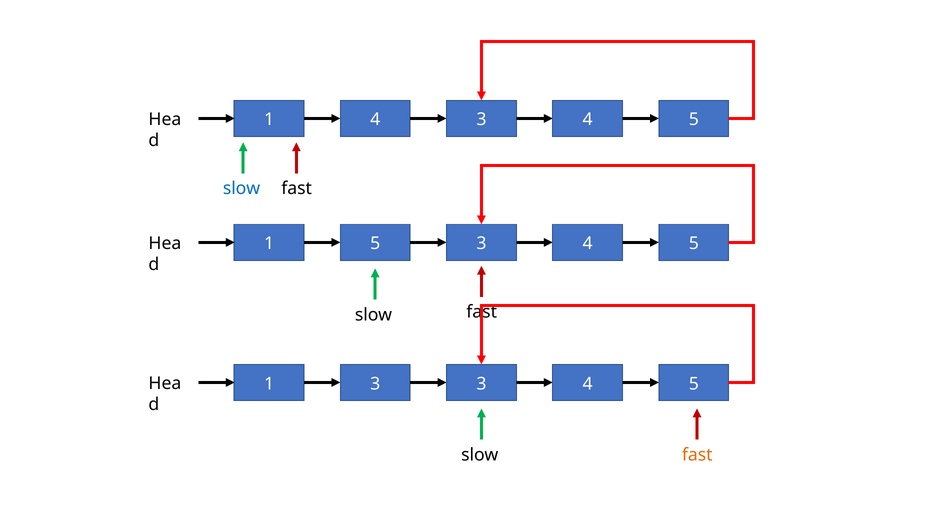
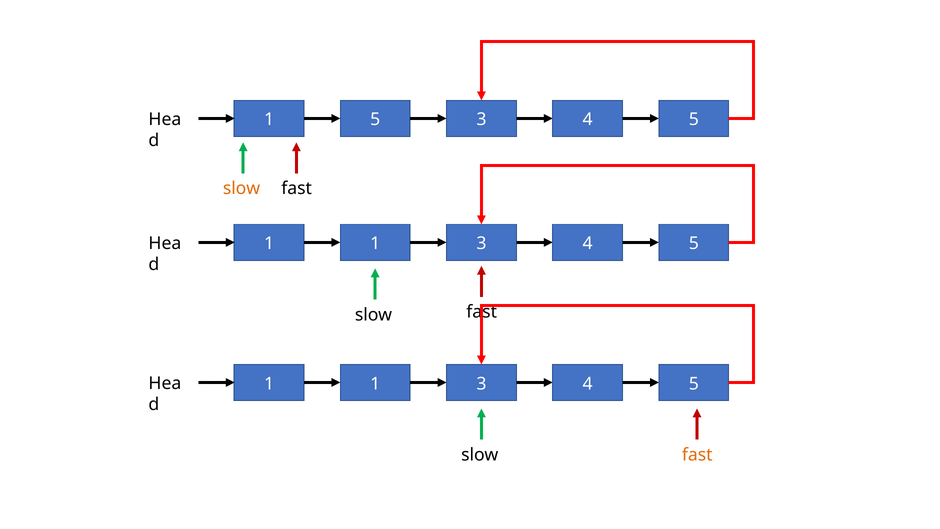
1 4: 4 -> 5 (375, 120)
slow colour: blue -> orange (242, 189)
5: 5 -> 1 (375, 243)
3: 3 -> 1 (375, 384)
